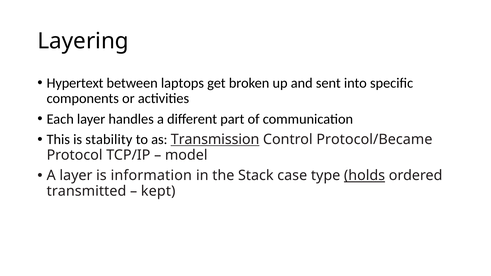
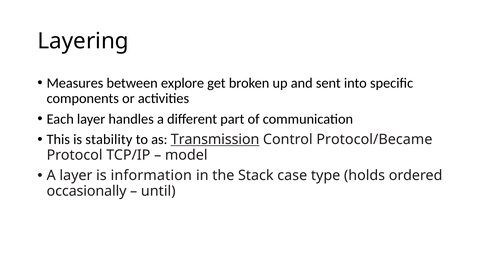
Hypertext: Hypertext -> Measures (75, 83)
laptops: laptops -> explore (183, 83)
holds underline: present -> none (365, 176)
transmitted: transmitted -> occasionally (87, 191)
kept: kept -> until (158, 191)
